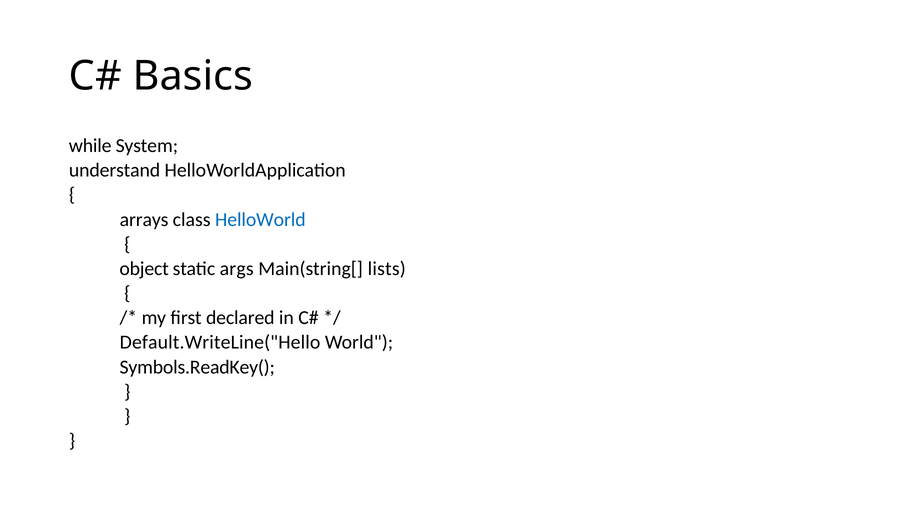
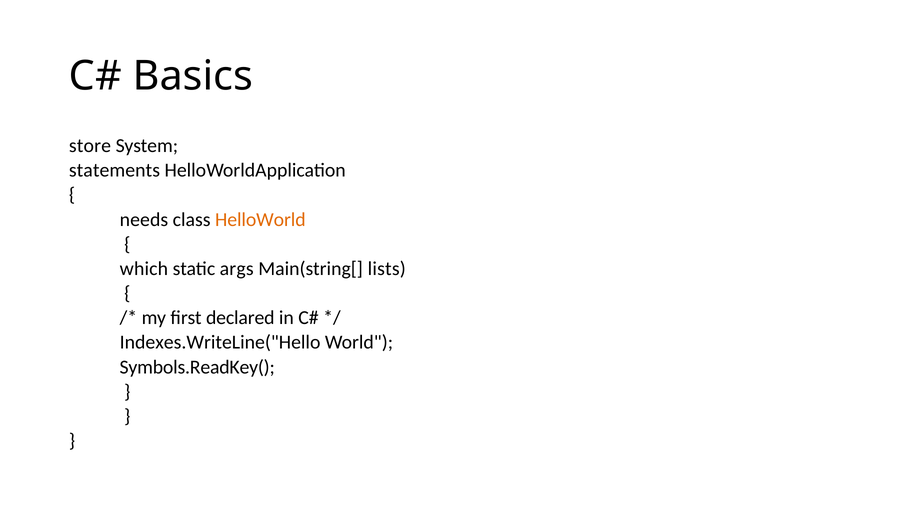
while: while -> store (90, 146)
understand: understand -> statements (114, 170)
arrays: arrays -> needs (144, 220)
HelloWorld colour: blue -> orange (260, 220)
object: object -> which (144, 269)
Default.WriteLine("Hello: Default.WriteLine("Hello -> Indexes.WriteLine("Hello (220, 343)
